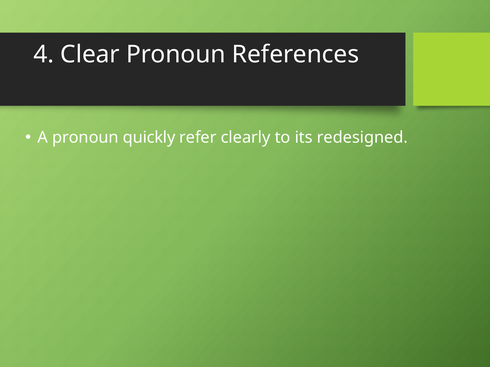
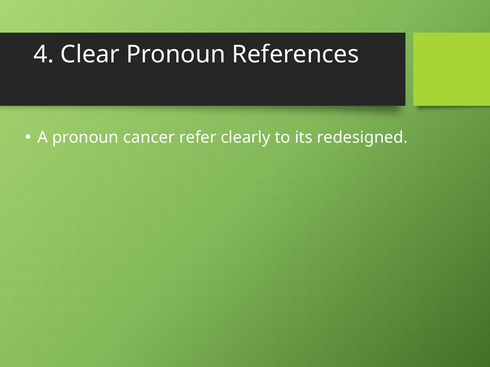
quickly: quickly -> cancer (149, 138)
